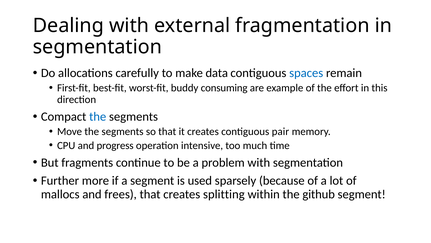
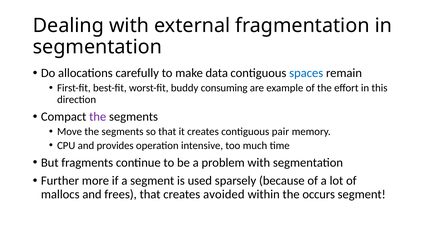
the colour: blue -> purple (98, 116)
progress: progress -> provides (115, 145)
splitting: splitting -> avoided (224, 194)
github: github -> occurs (319, 194)
